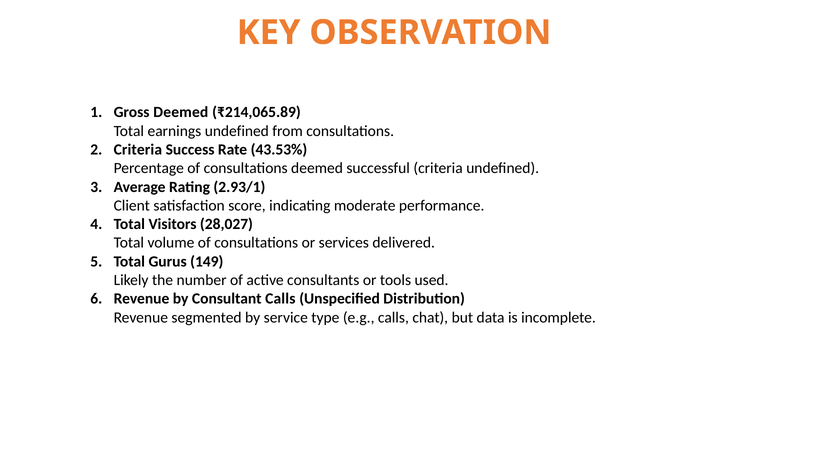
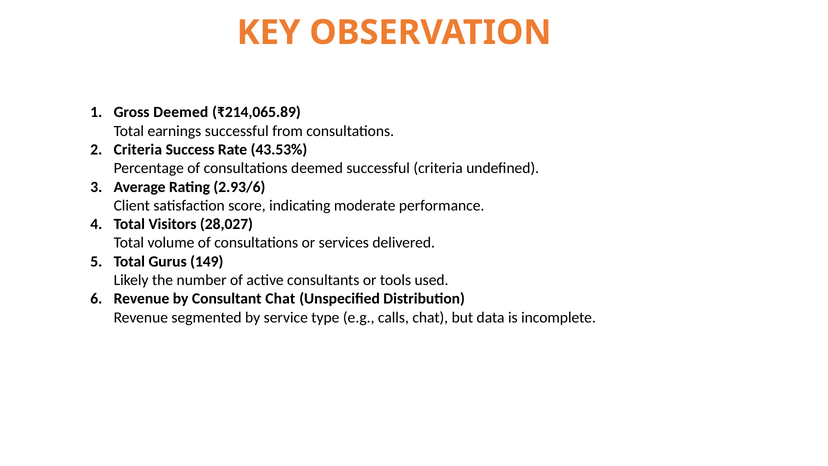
earnings undefined: undefined -> successful (237, 131)
2.93/1: 2.93/1 -> 2.93/6 (239, 187)
Consultant Calls: Calls -> Chat (280, 299)
